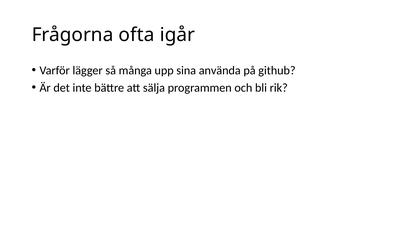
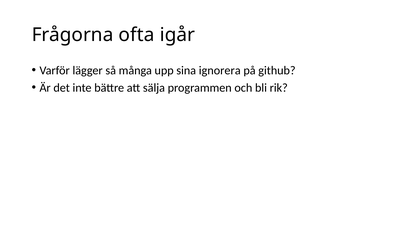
använda: använda -> ignorera (220, 70)
